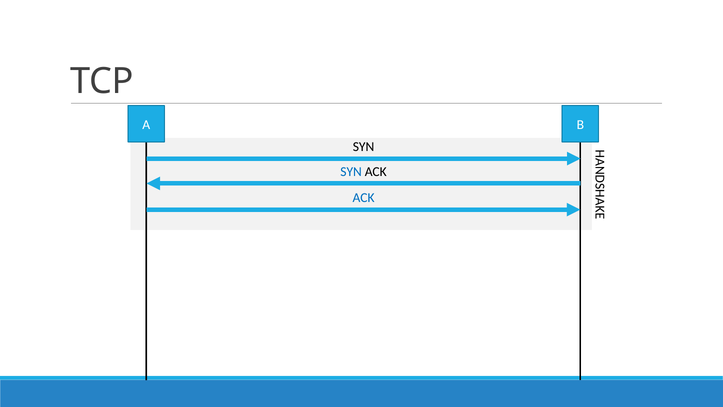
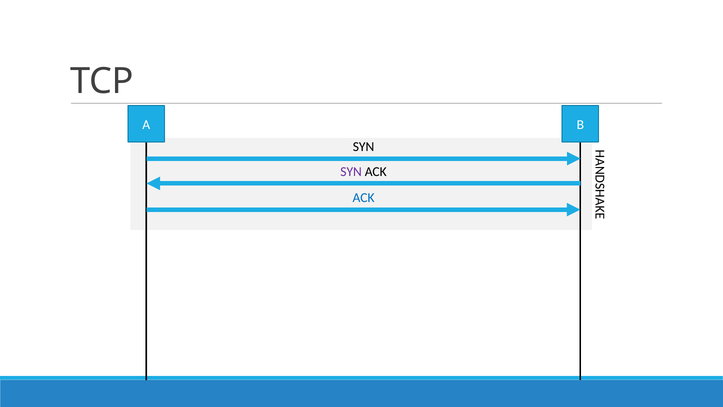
SYN colour: blue -> purple (351, 171)
